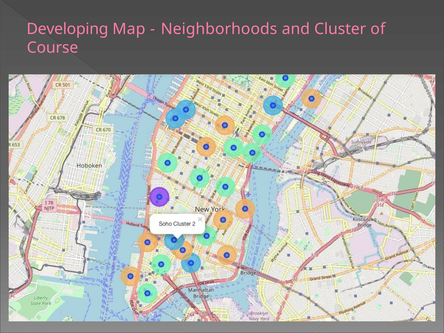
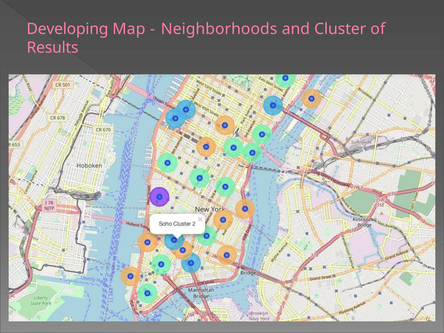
Course: Course -> Results (53, 48)
